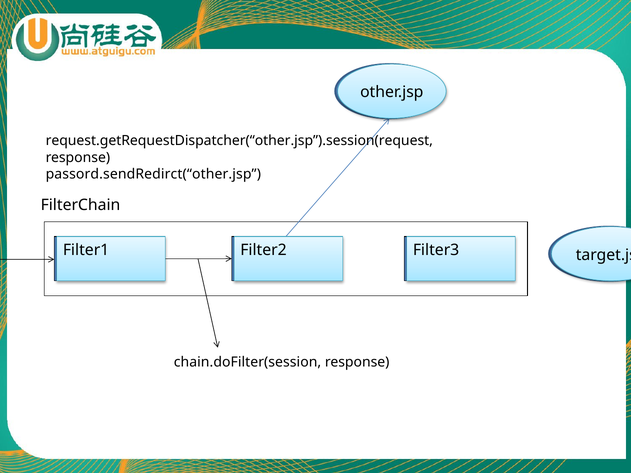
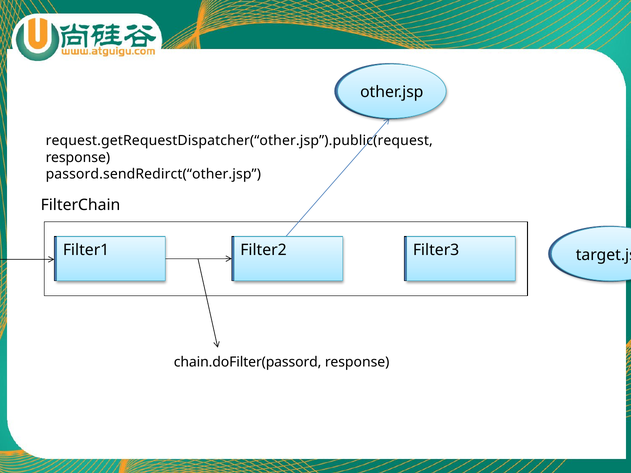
request.getRequestDispatcher(“other.jsp”).session(request: request.getRequestDispatcher(“other.jsp”).session(request -> request.getRequestDispatcher(“other.jsp”).public(request (239, 141)
chain.doFilter(session: chain.doFilter(session -> chain.doFilter(passord (248, 362)
